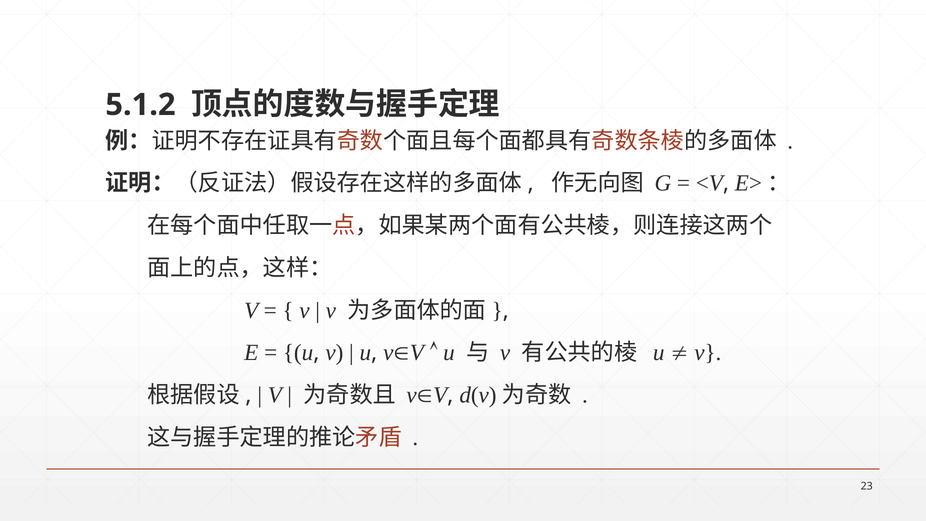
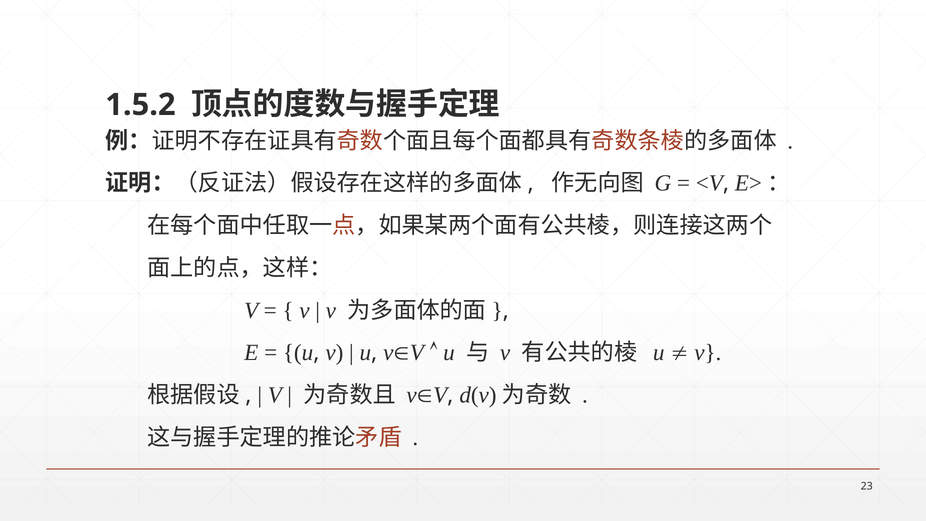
5.1.2: 5.1.2 -> 1.5.2 (140, 105)
